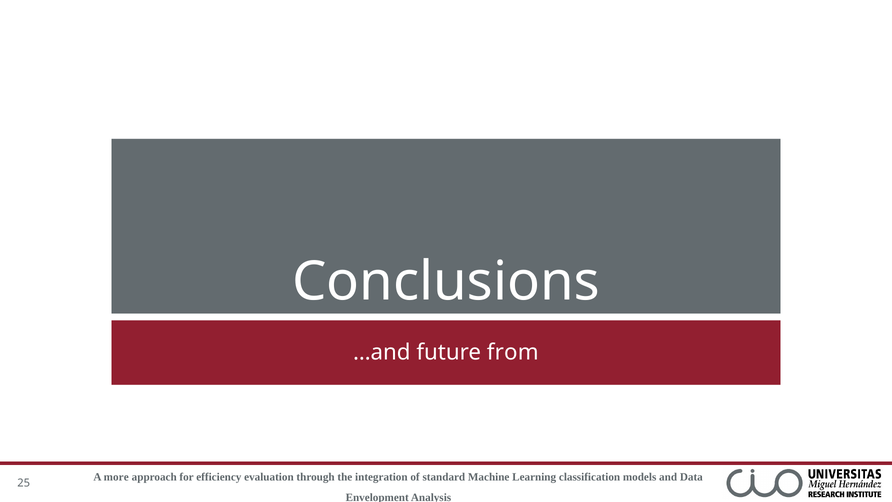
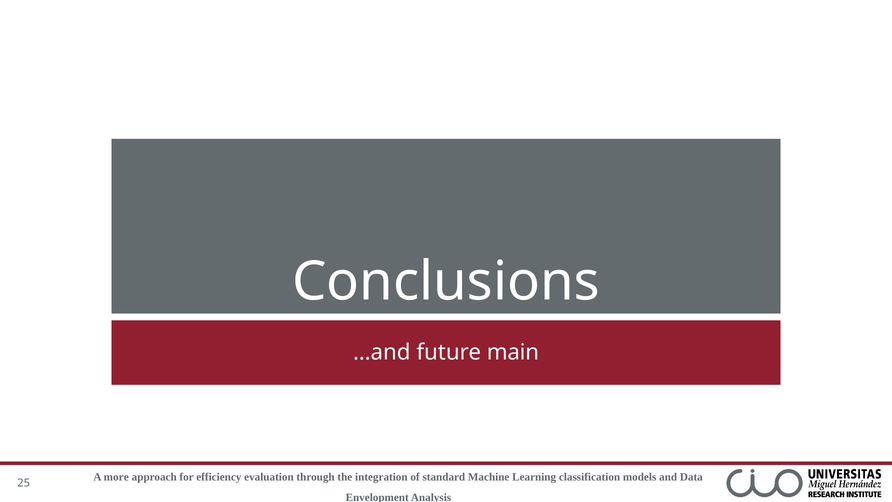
from: from -> main (513, 352)
